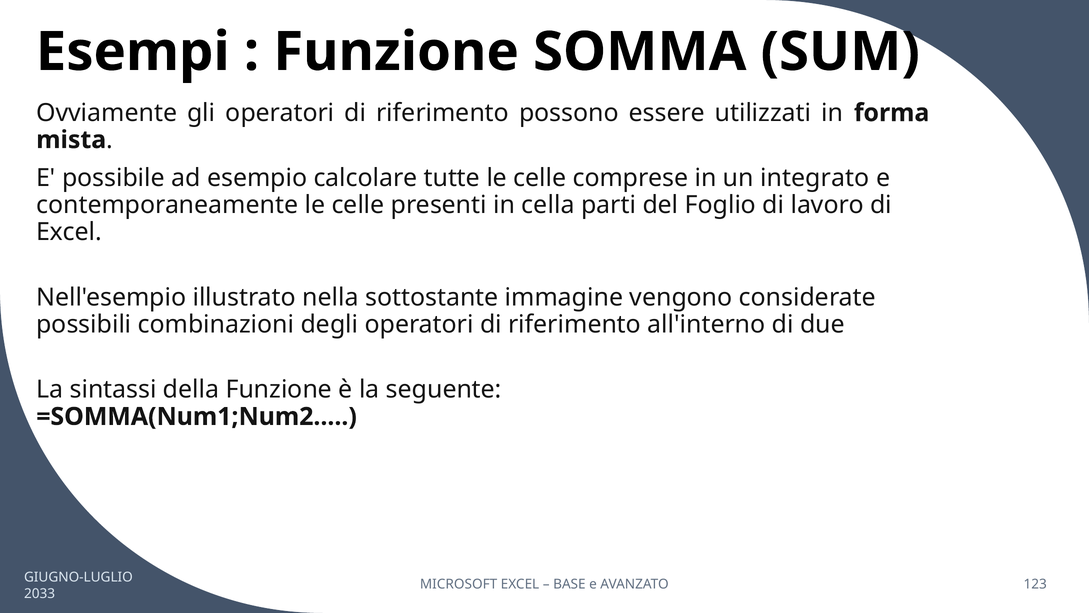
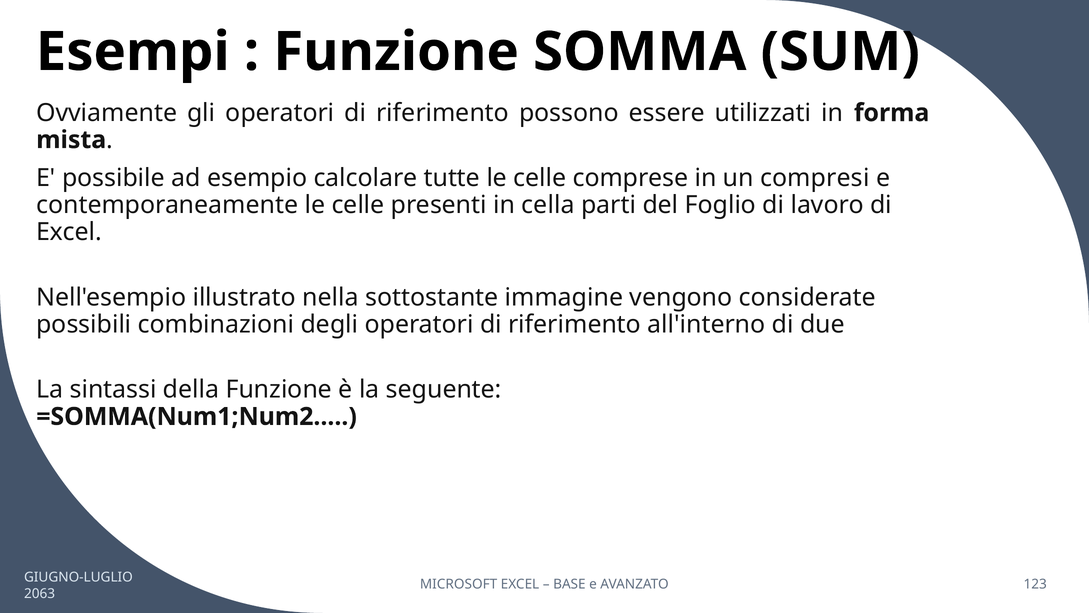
integrato: integrato -> compresi (815, 178)
2033: 2033 -> 2063 (40, 593)
